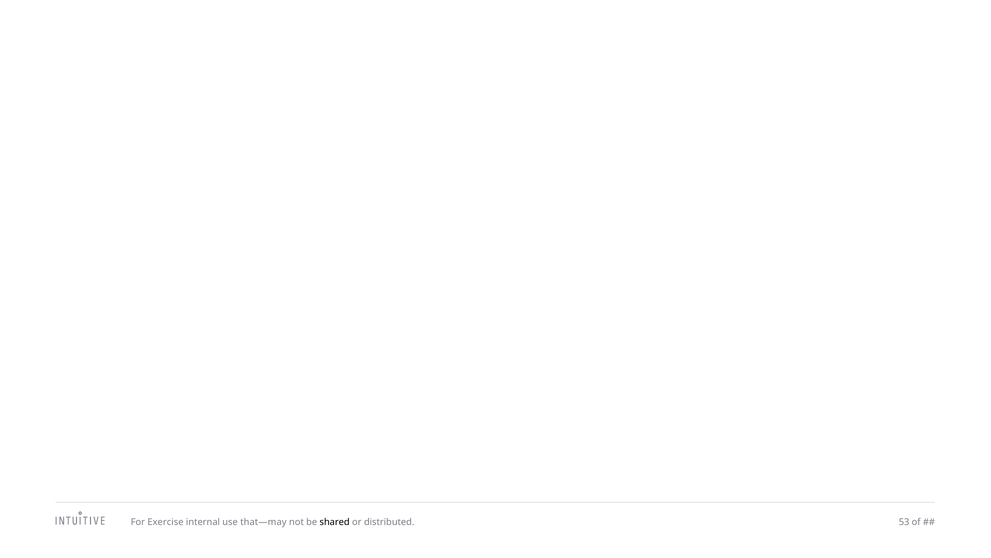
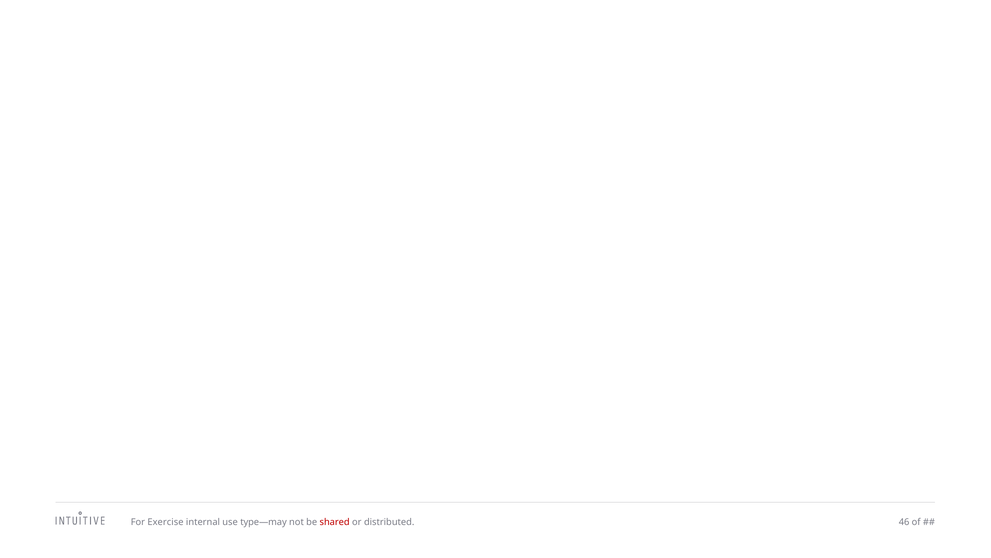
that—may: that—may -> type—may (264, 522)
shared colour: black -> red (335, 522)
53: 53 -> 46 (904, 522)
